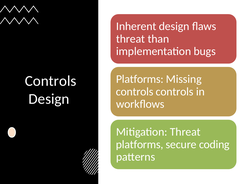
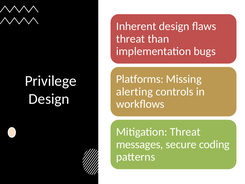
Controls: Controls -> Privilege (51, 81)
controls: controls -> alerting (135, 91)
platforms: platforms -> messages (140, 144)
